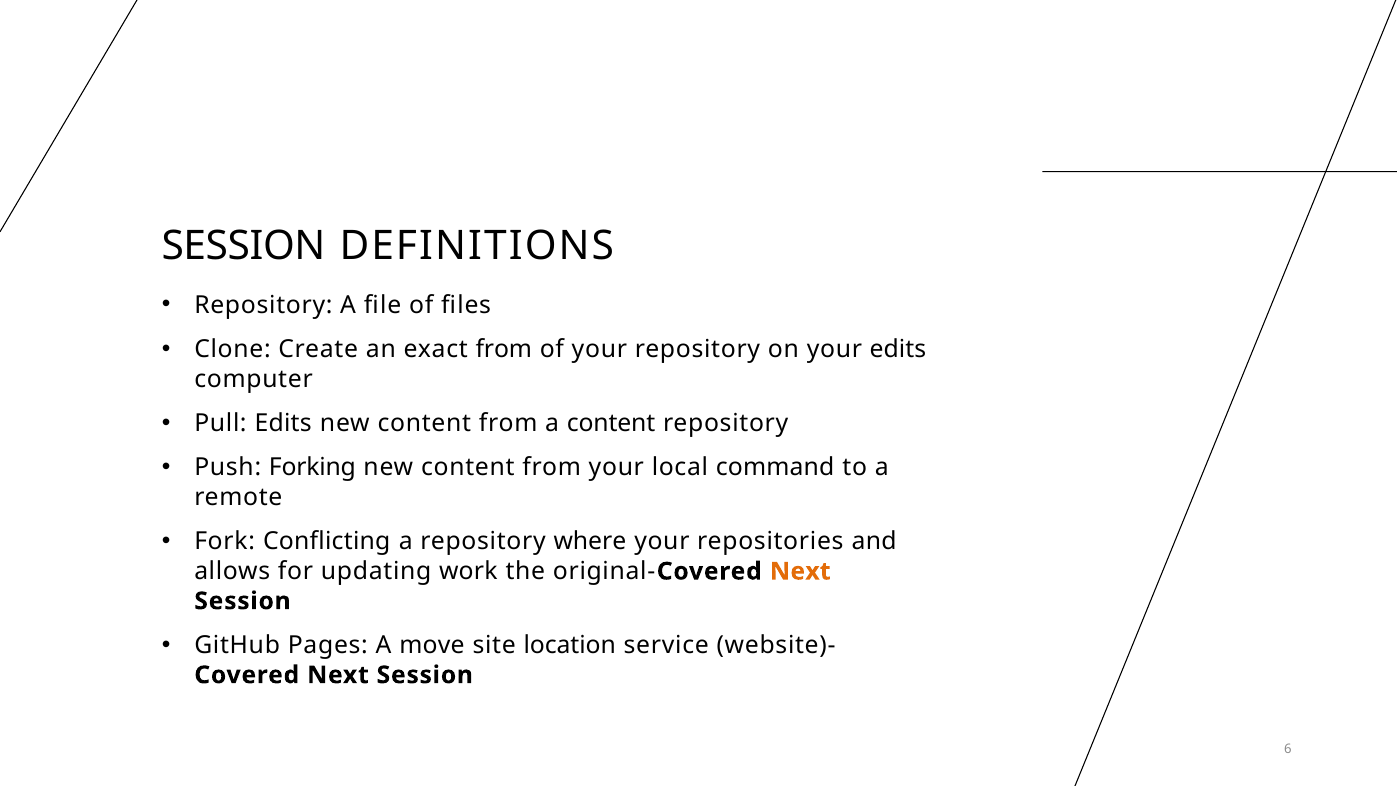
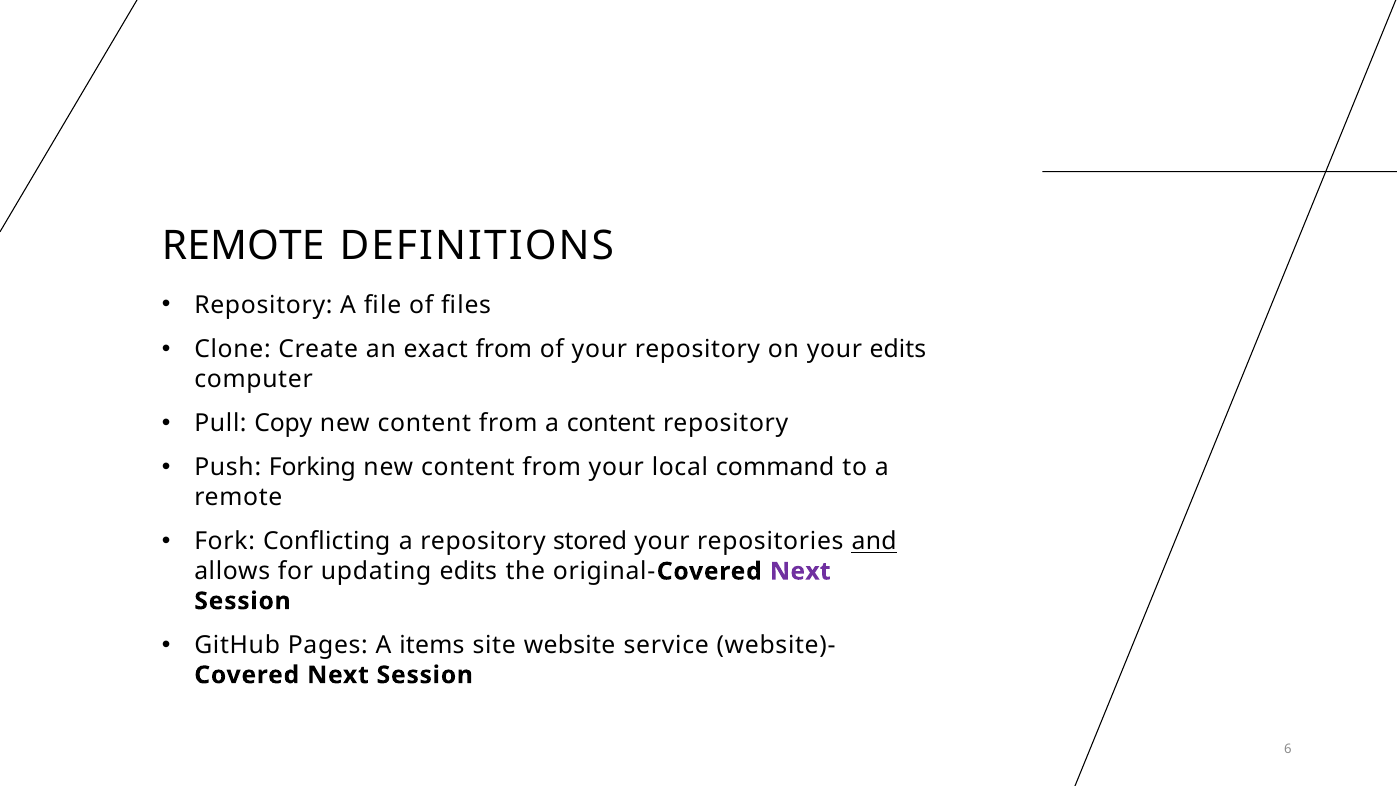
SESSION: SESSION -> REMOTE (243, 246)
Pull Edits: Edits -> Copy (283, 423)
where: where -> stored (590, 542)
and underline: none -> present (874, 542)
updating work: work -> edits (468, 571)
Next colour: orange -> purple (800, 571)
move: move -> items (432, 645)
location: location -> website (570, 645)
